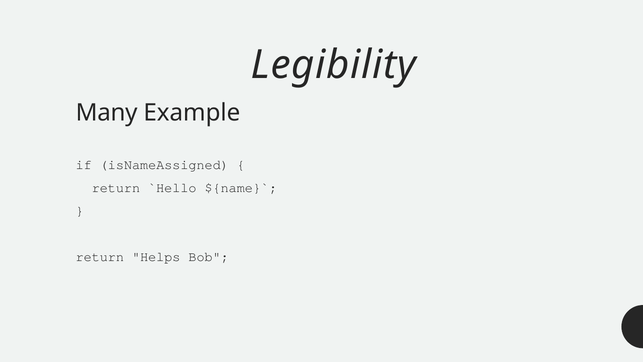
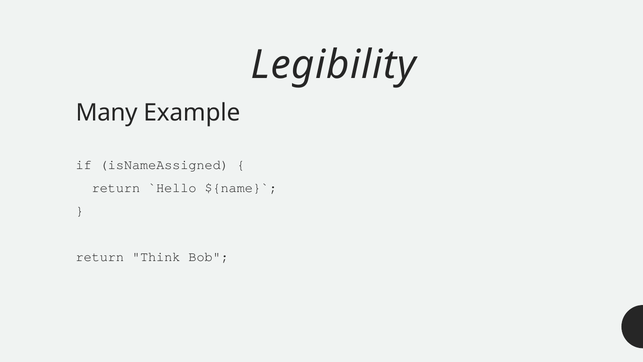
Helps: Helps -> Think (156, 257)
